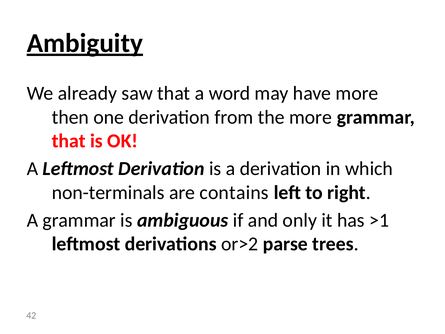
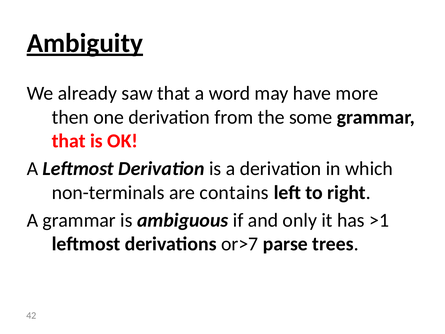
the more: more -> some (311, 117)
or>2: or>2 -> or>7 (240, 244)
